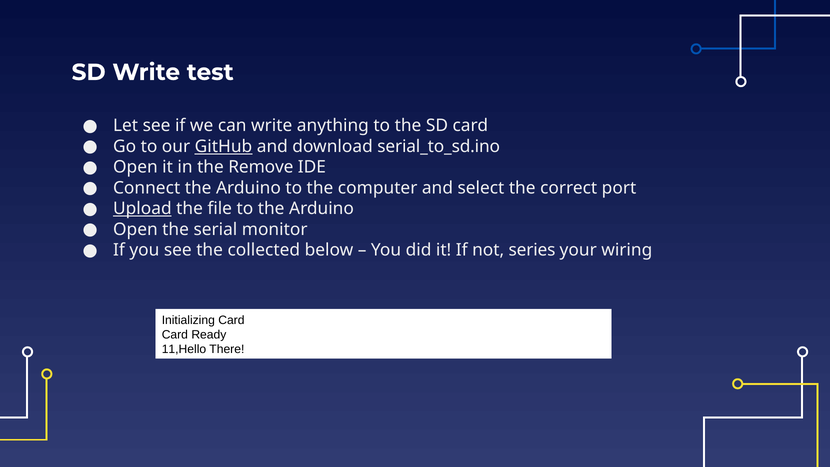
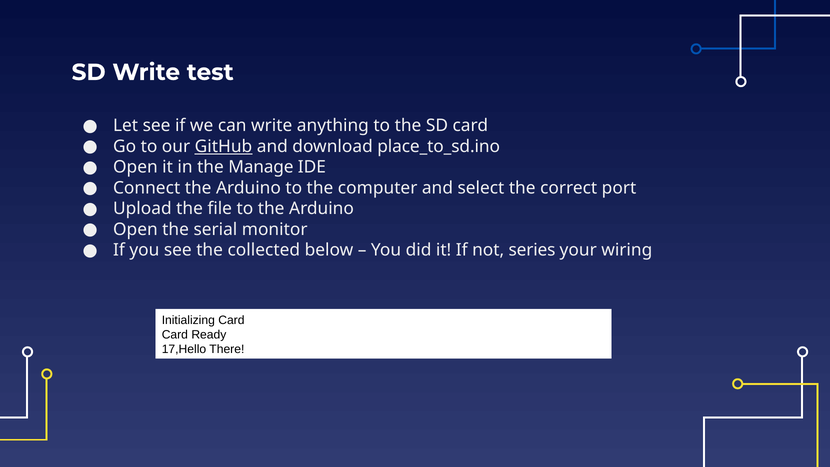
serial_to_sd.ino: serial_to_sd.ino -> place_to_sd.ino (439, 146)
Remove: Remove -> Manage (261, 167)
Upload underline: present -> none (142, 209)
11,Hello: 11,Hello -> 17,Hello (184, 349)
